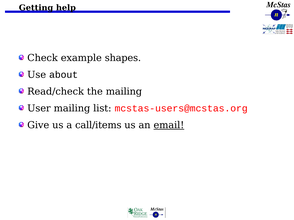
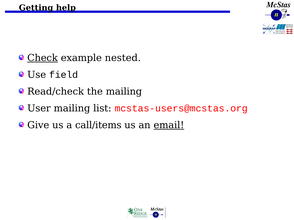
Check underline: none -> present (43, 58)
shapes: shapes -> nested (123, 58)
about: about -> field (64, 75)
